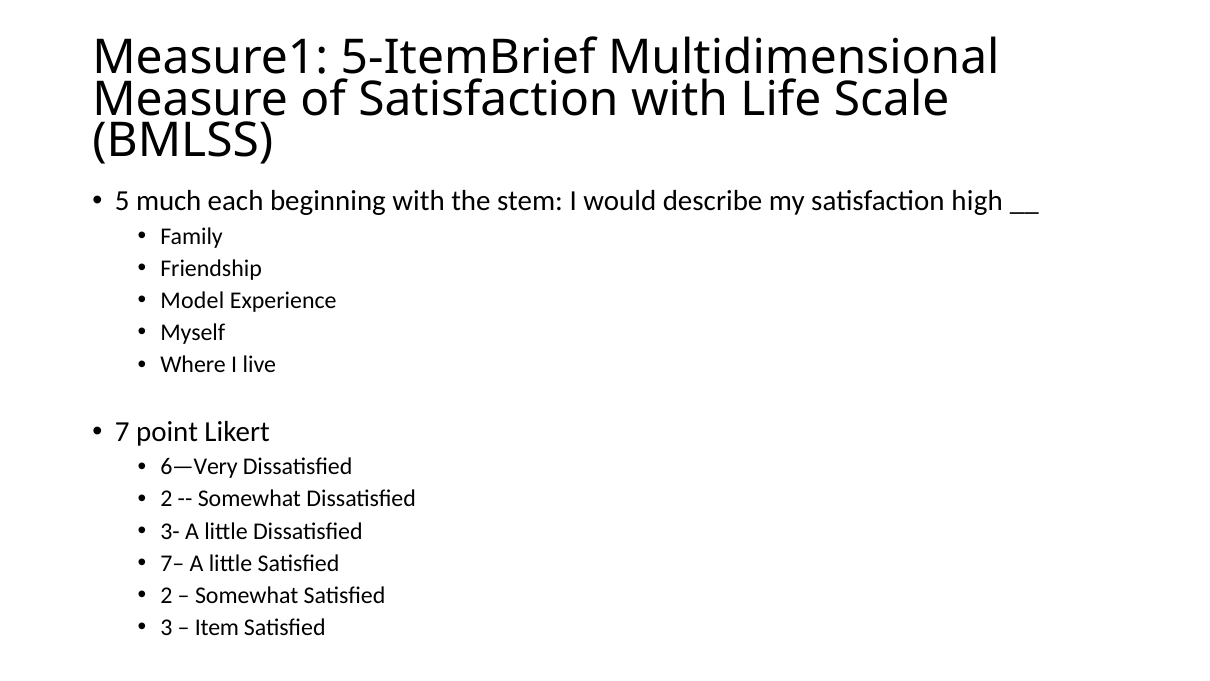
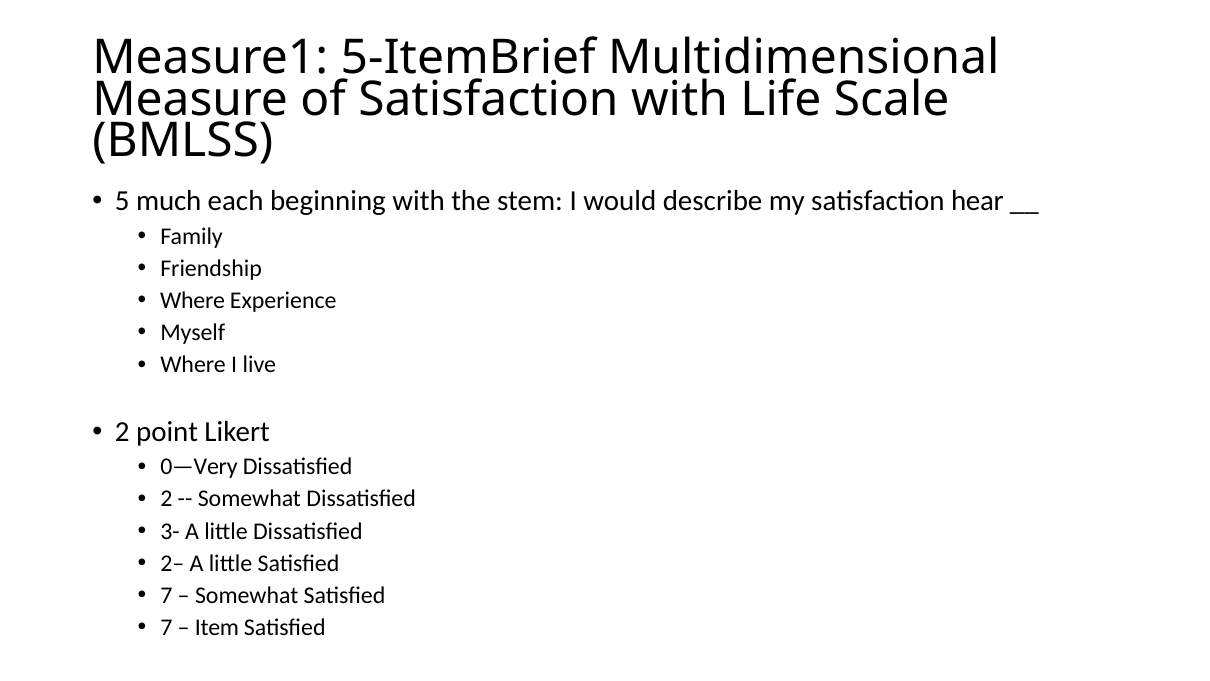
high: high -> hear (977, 201)
Model: Model -> Where (193, 300)
7: 7 -> 2 (122, 432)
6—Very: 6—Very -> 0—Very (199, 467)
7–: 7– -> 2– (172, 563)
2: 2 -> 7 (166, 595)
3: 3 -> 7 (166, 627)
